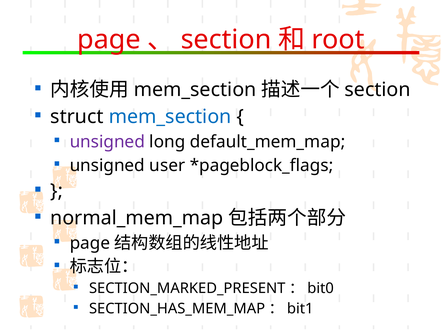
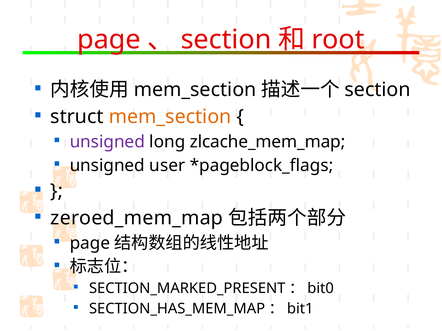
mem_section colour: blue -> orange (170, 117)
default_mem_map: default_mem_map -> zlcache_mem_map (268, 142)
normal_mem_map: normal_mem_map -> zeroed_mem_map (137, 218)
